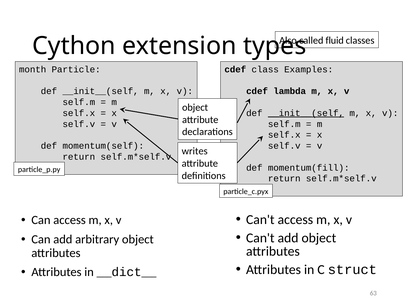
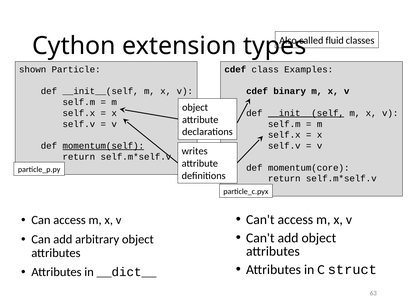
month: month -> shown (33, 69)
lambda: lambda -> binary (290, 91)
momentum(self underline: none -> present (103, 146)
momentum(fill: momentum(fill -> momentum(core (309, 168)
